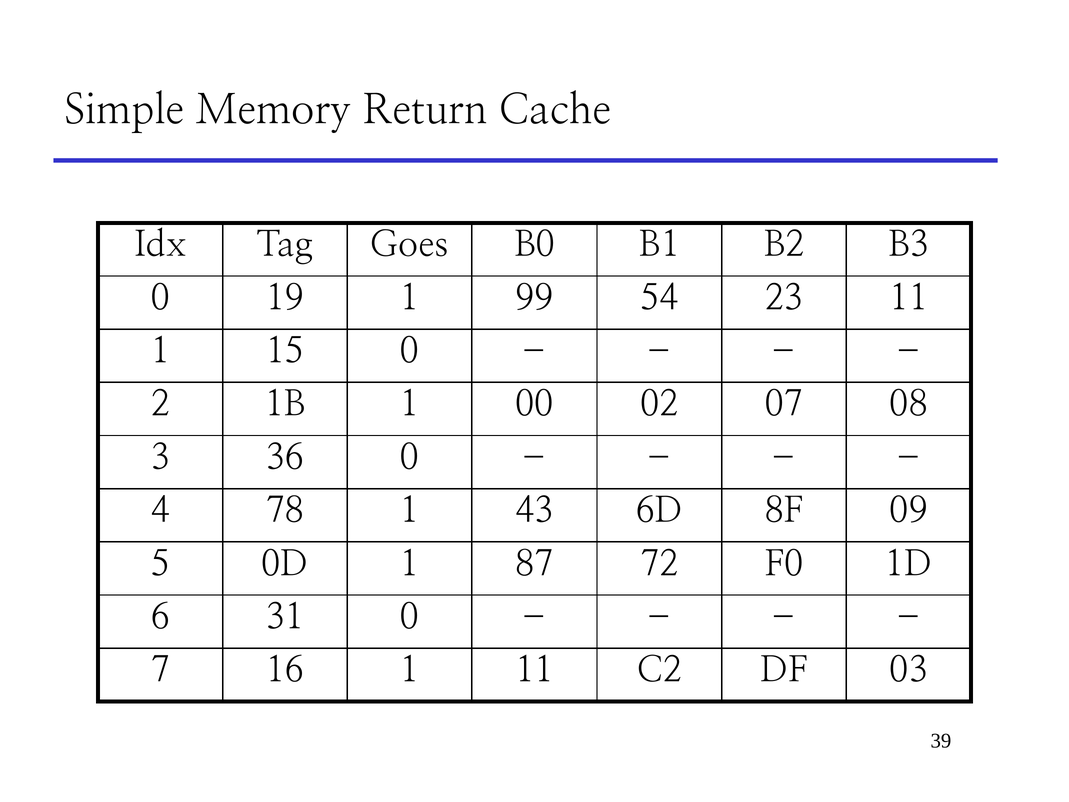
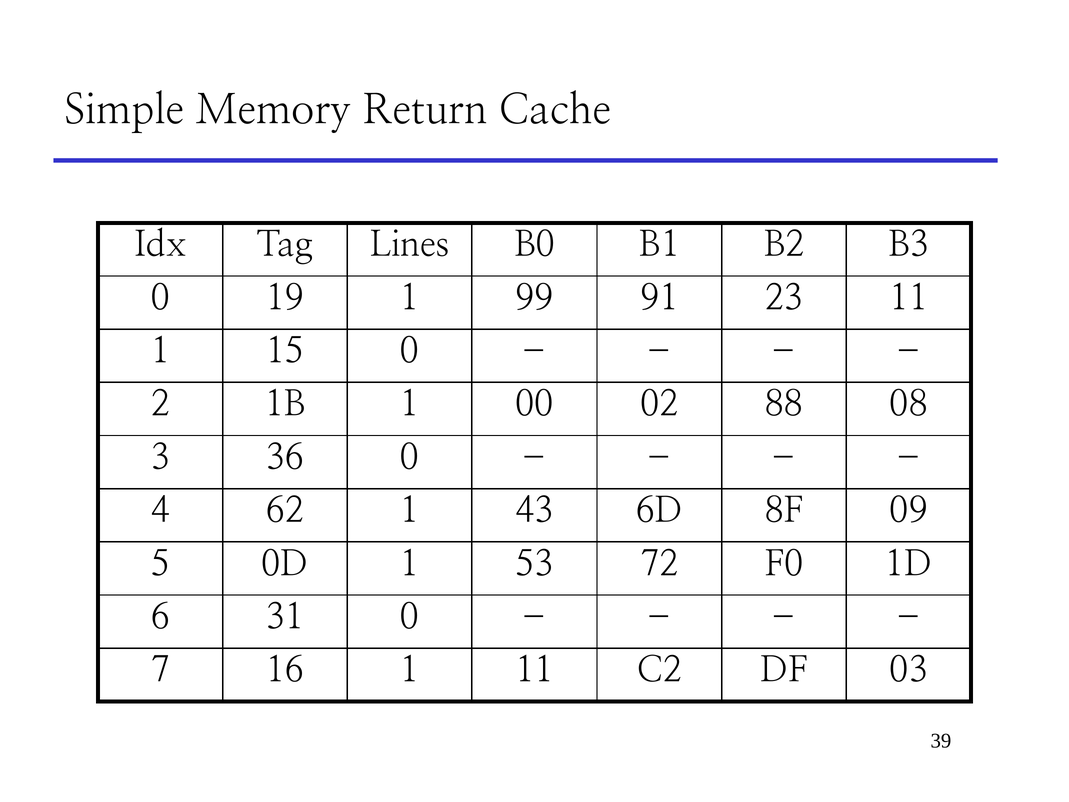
Goes: Goes -> Lines (410, 245)
54: 54 -> 91 (659, 298)
07: 07 -> 88 (784, 404)
78: 78 -> 62 (285, 510)
87: 87 -> 53 (534, 564)
